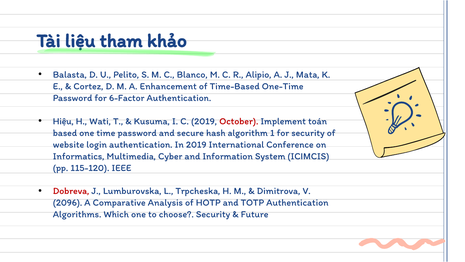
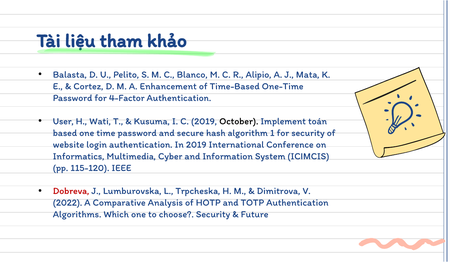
6-Factor: 6-Factor -> 4-Factor (127, 98)
Hiệu: Hiệu -> User (63, 121)
October colour: red -> black (239, 121)
2096: 2096 -> 2022 (68, 202)
